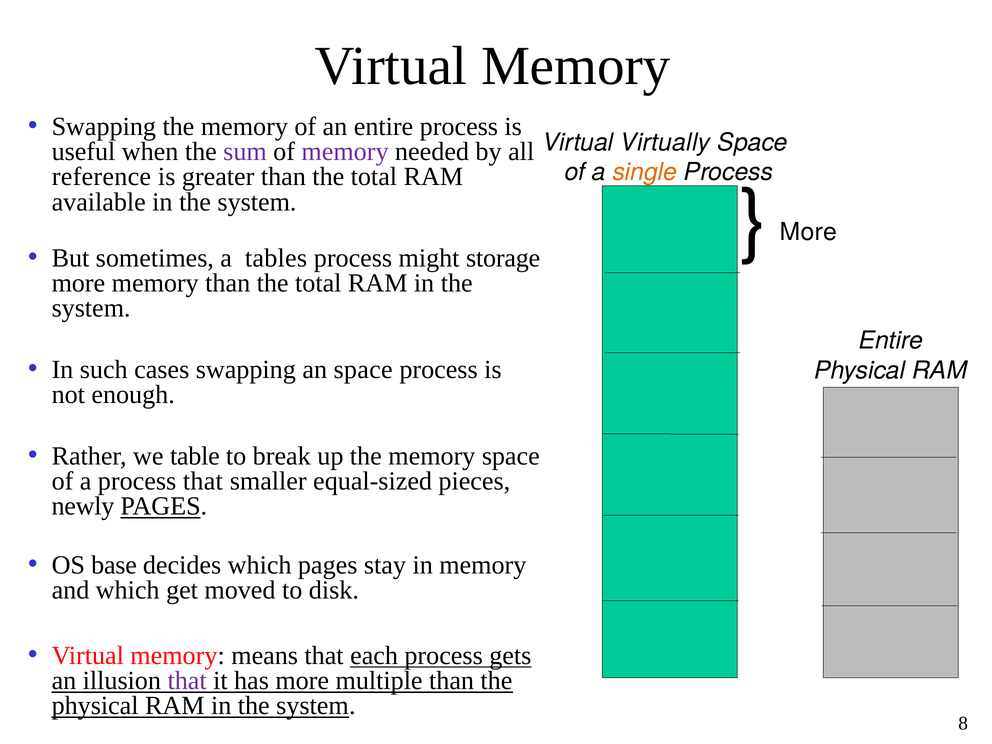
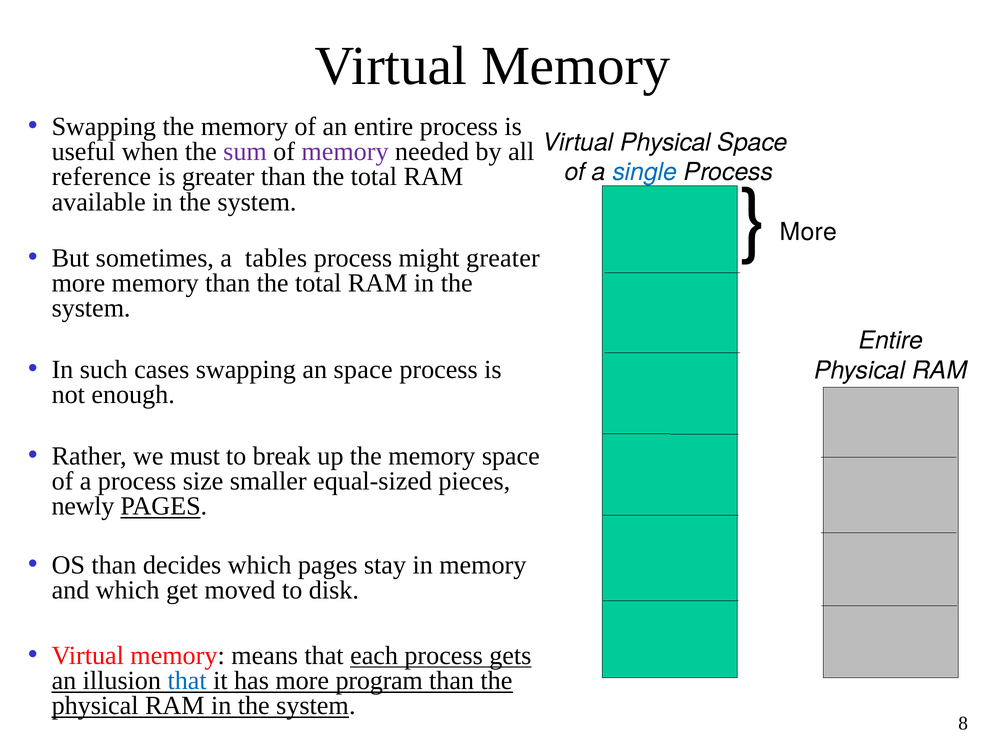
Virtual Virtually: Virtually -> Physical (666, 143)
single colour: orange -> blue (645, 172)
might storage: storage -> greater (503, 258)
table: table -> must (195, 456)
process that: that -> size (203, 481)
OS base: base -> than (114, 565)
that colour: purple -> blue (187, 681)
multiple: multiple -> program (379, 681)
